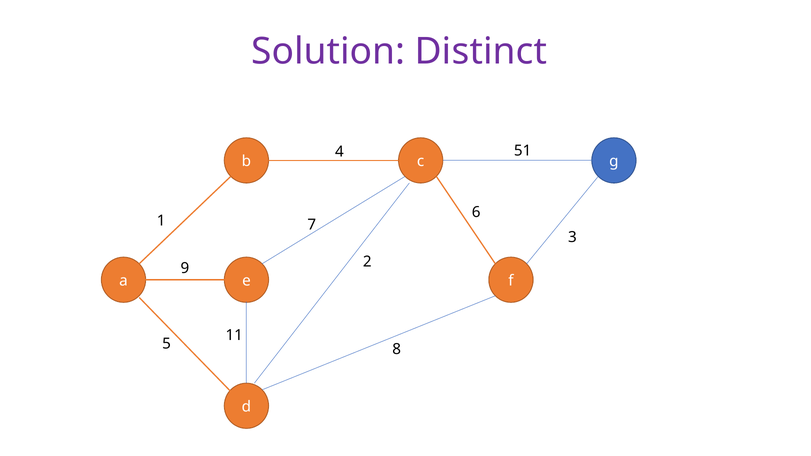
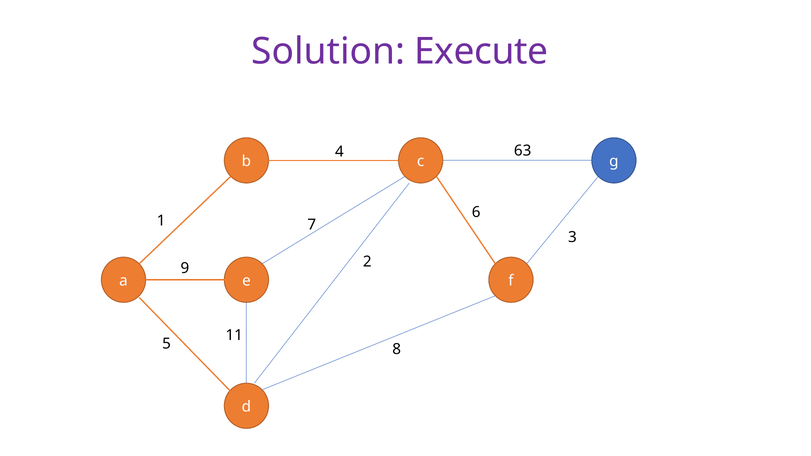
Distinct: Distinct -> Execute (481, 52)
51: 51 -> 63 (523, 151)
